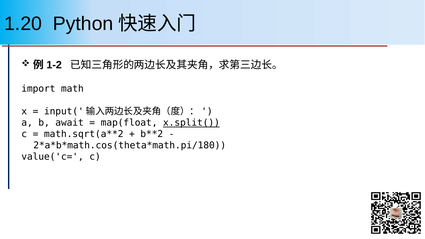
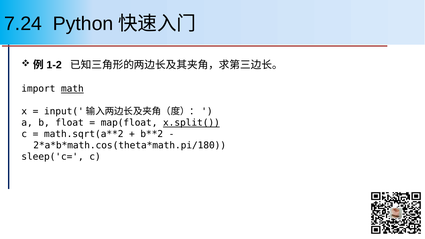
1.20: 1.20 -> 7.24 (23, 24)
math underline: none -> present (72, 89)
await: await -> float (70, 123)
value('c=: value('c= -> sleep('c= (53, 157)
